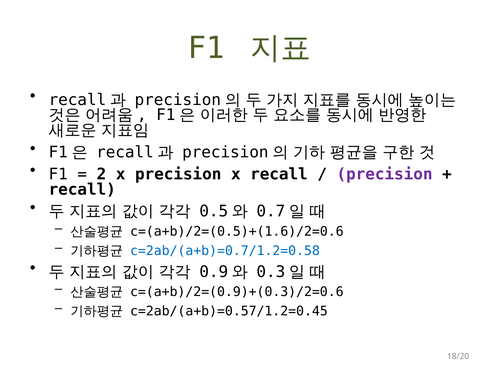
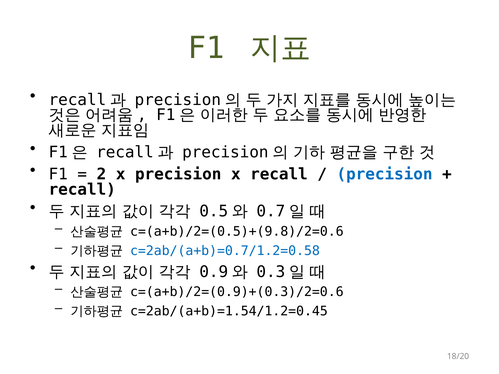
precision colour: purple -> blue (385, 174)
c=(a+b)/2=(0.5)+(1.6)/2=0.6: c=(a+b)/2=(0.5)+(1.6)/2=0.6 -> c=(a+b)/2=(0.5)+(9.8)/2=0.6 (237, 232)
c=2ab/(a+b)=0.57/1.2=0.45: c=2ab/(a+b)=0.57/1.2=0.45 -> c=2ab/(a+b)=1.54/1.2=0.45 (229, 311)
